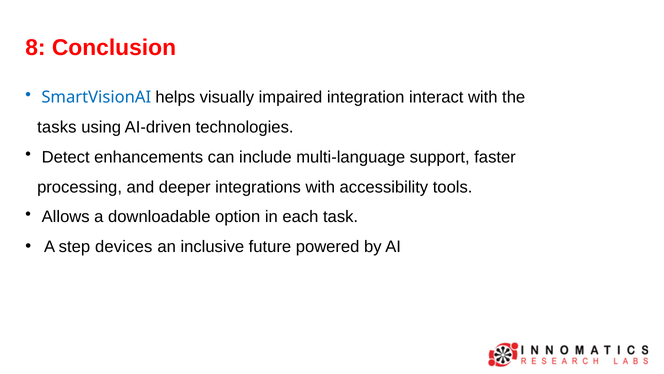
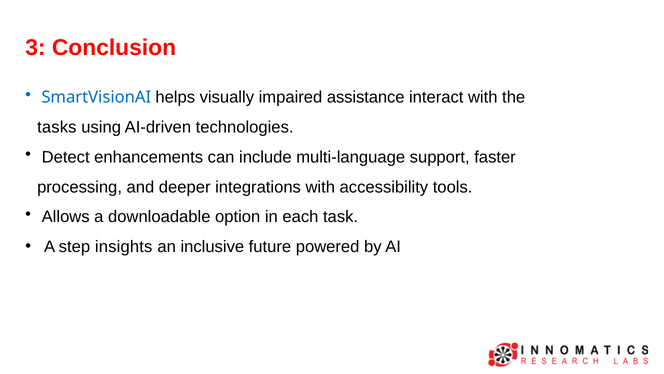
8: 8 -> 3 (35, 48)
integration: integration -> assistance (366, 97)
devices: devices -> insights (124, 247)
